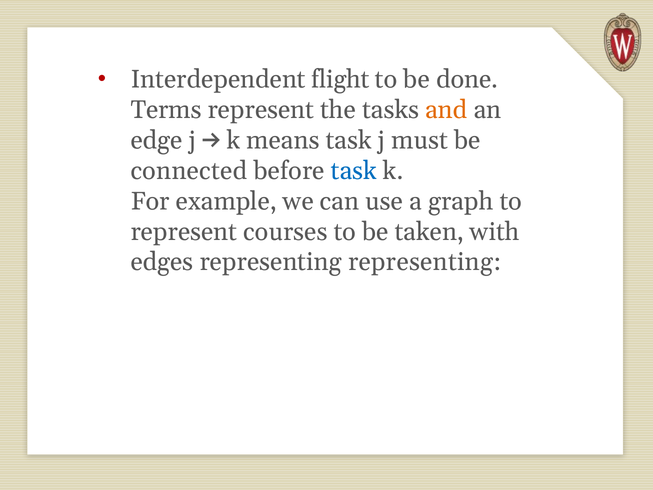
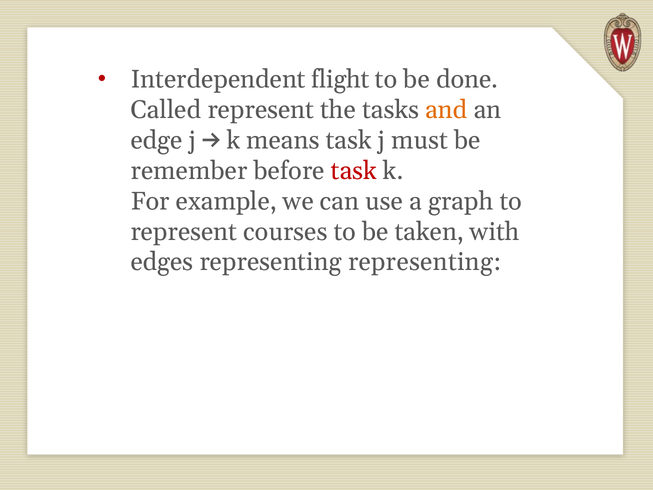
Terms: Terms -> Called (166, 110)
connected: connected -> remember (189, 171)
task colour: blue -> red (354, 171)
